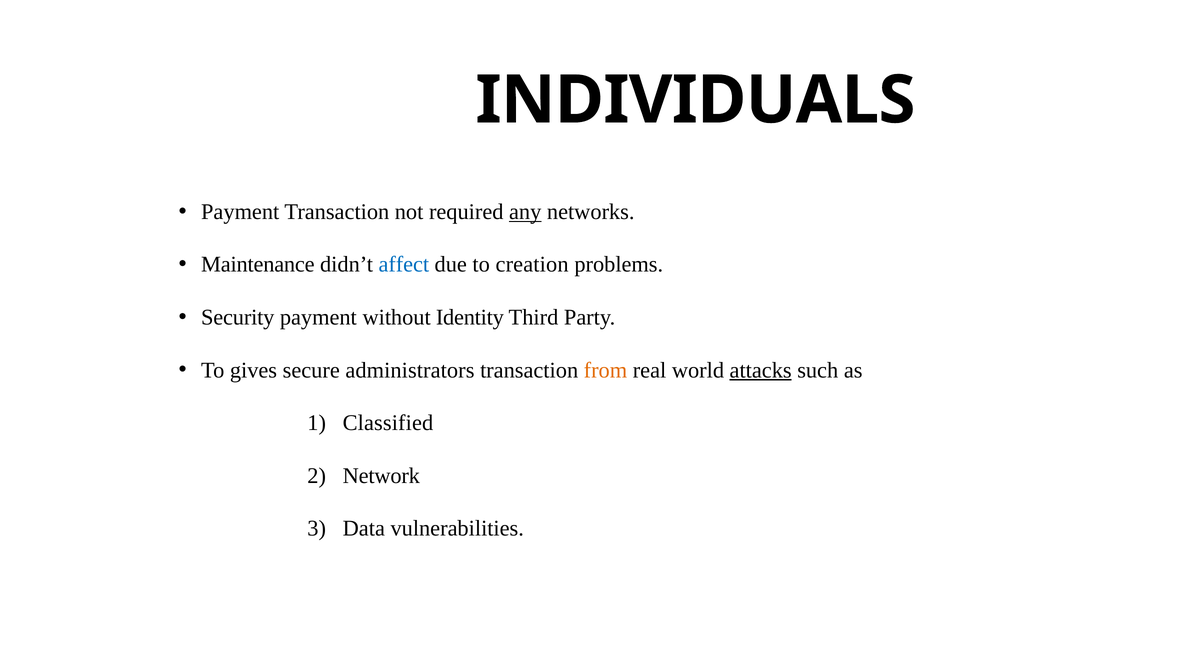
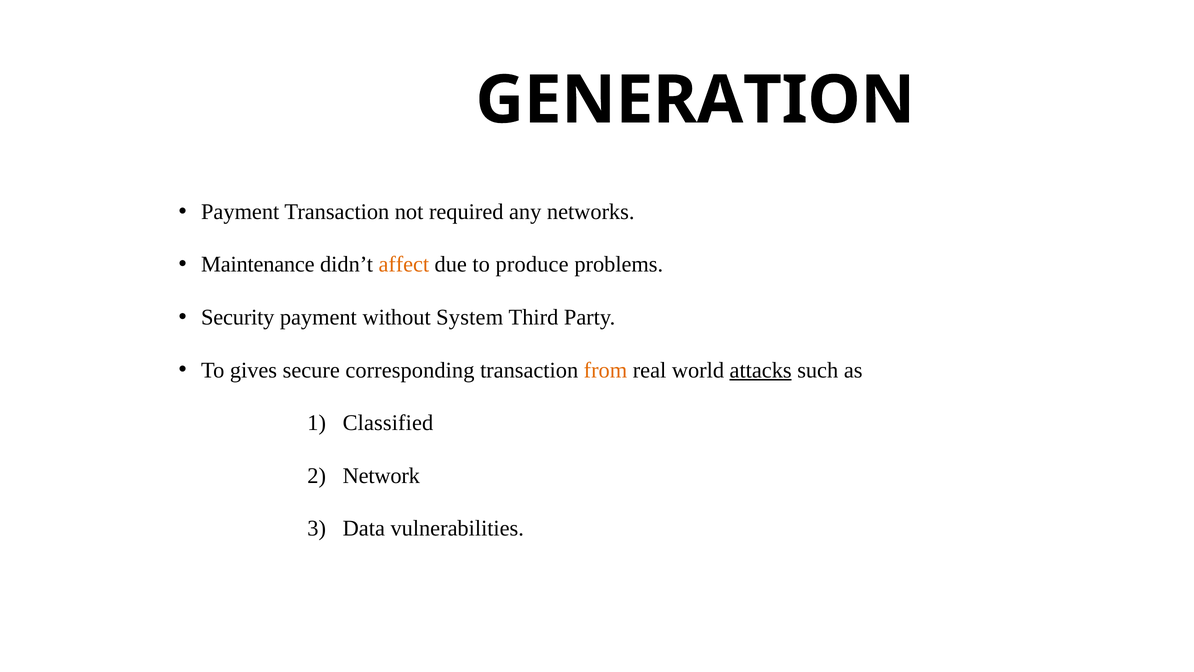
INDIVIDUALS: INDIVIDUALS -> GENERATION (695, 100)
any underline: present -> none (525, 212)
affect colour: blue -> orange (404, 264)
creation: creation -> produce (532, 264)
Identity: Identity -> System (470, 317)
administrators: administrators -> corresponding (410, 370)
